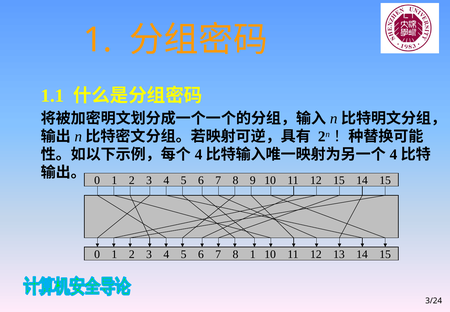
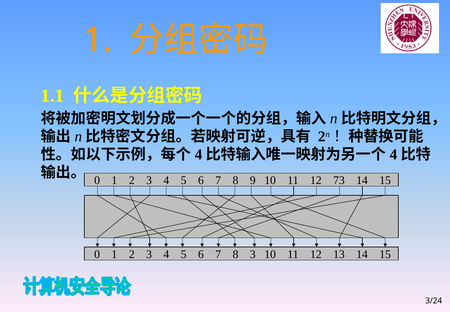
12 15: 15 -> 73 (339, 180)
8 1: 1 -> 3 (253, 254)
